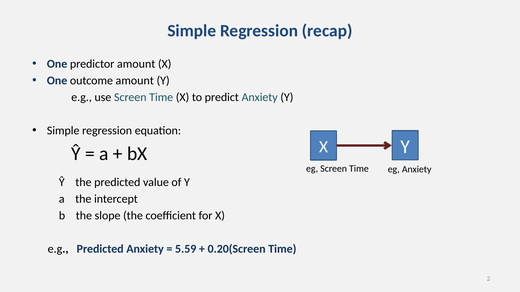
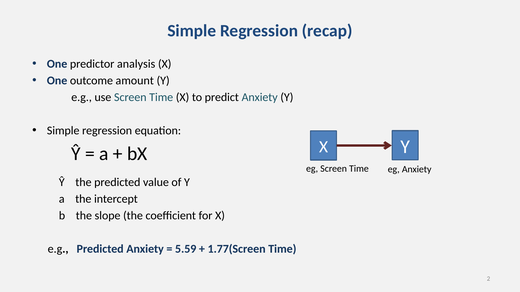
predictor amount: amount -> analysis (136, 64)
0.20(Screen: 0.20(Screen -> 1.77(Screen (237, 249)
